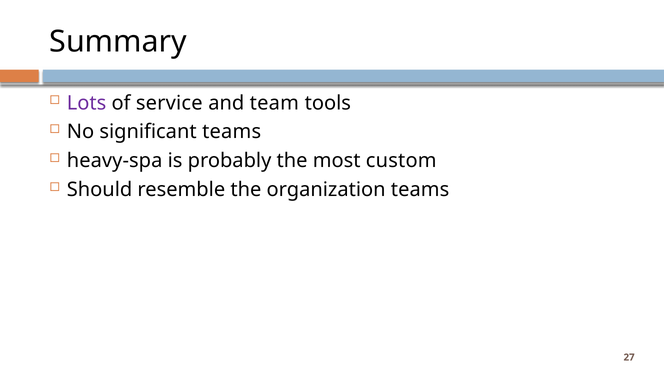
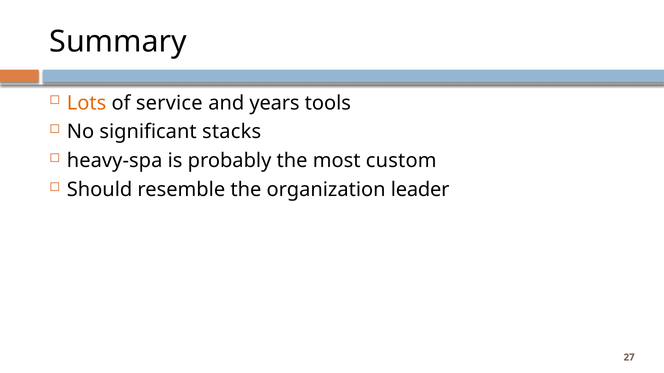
Lots colour: purple -> orange (87, 103)
team: team -> years (274, 103)
significant teams: teams -> stacks (232, 132)
organization teams: teams -> leader (420, 190)
